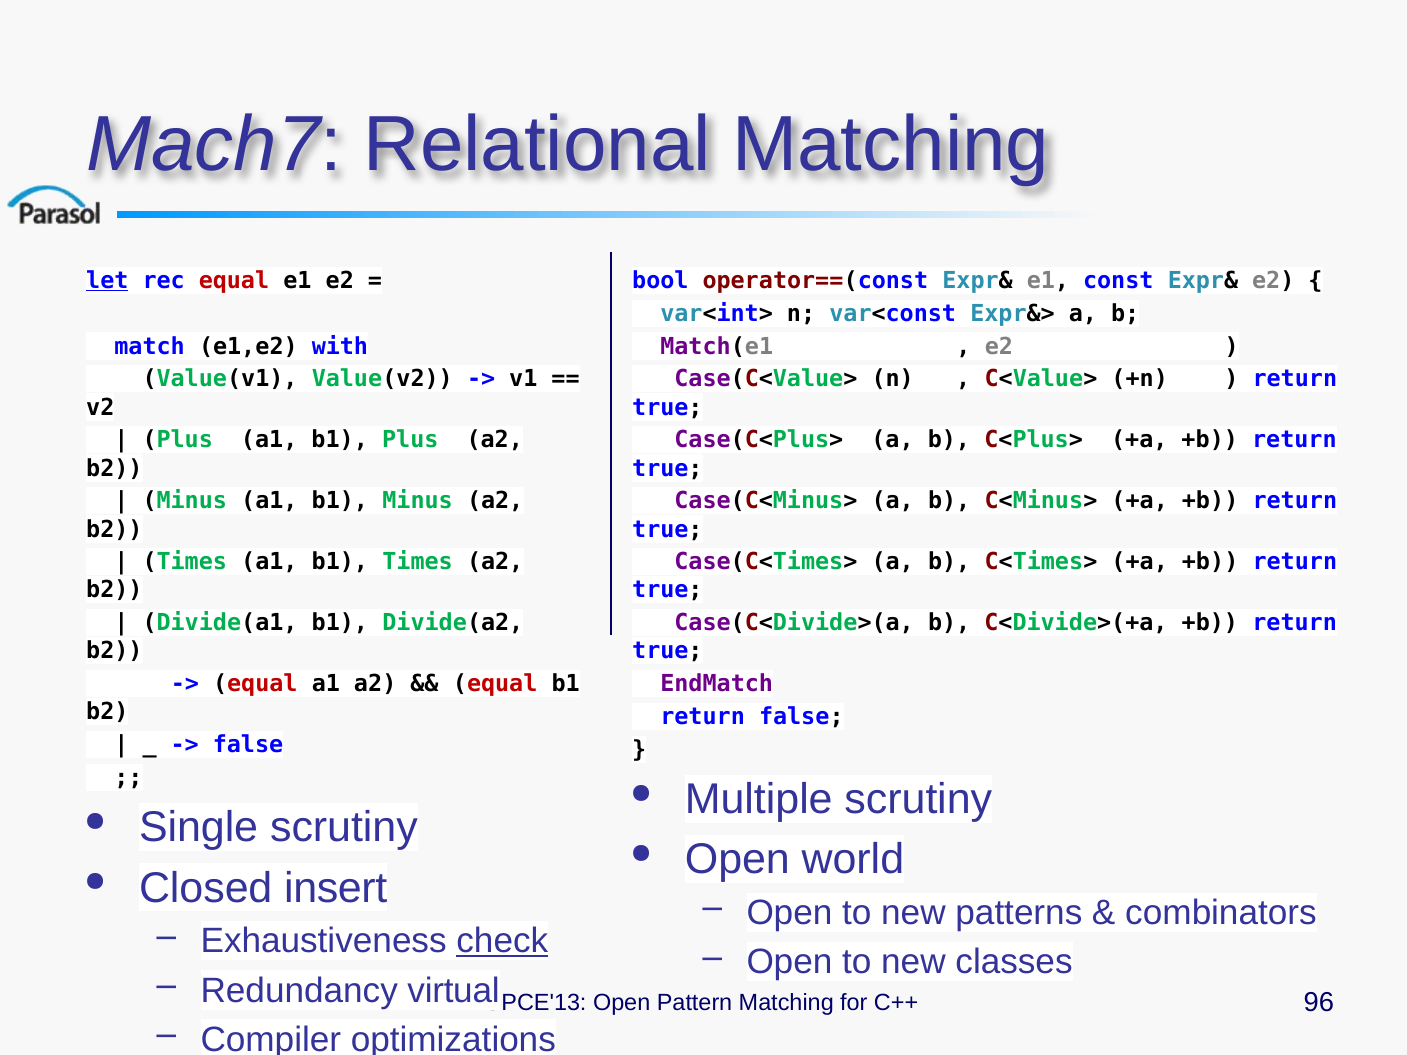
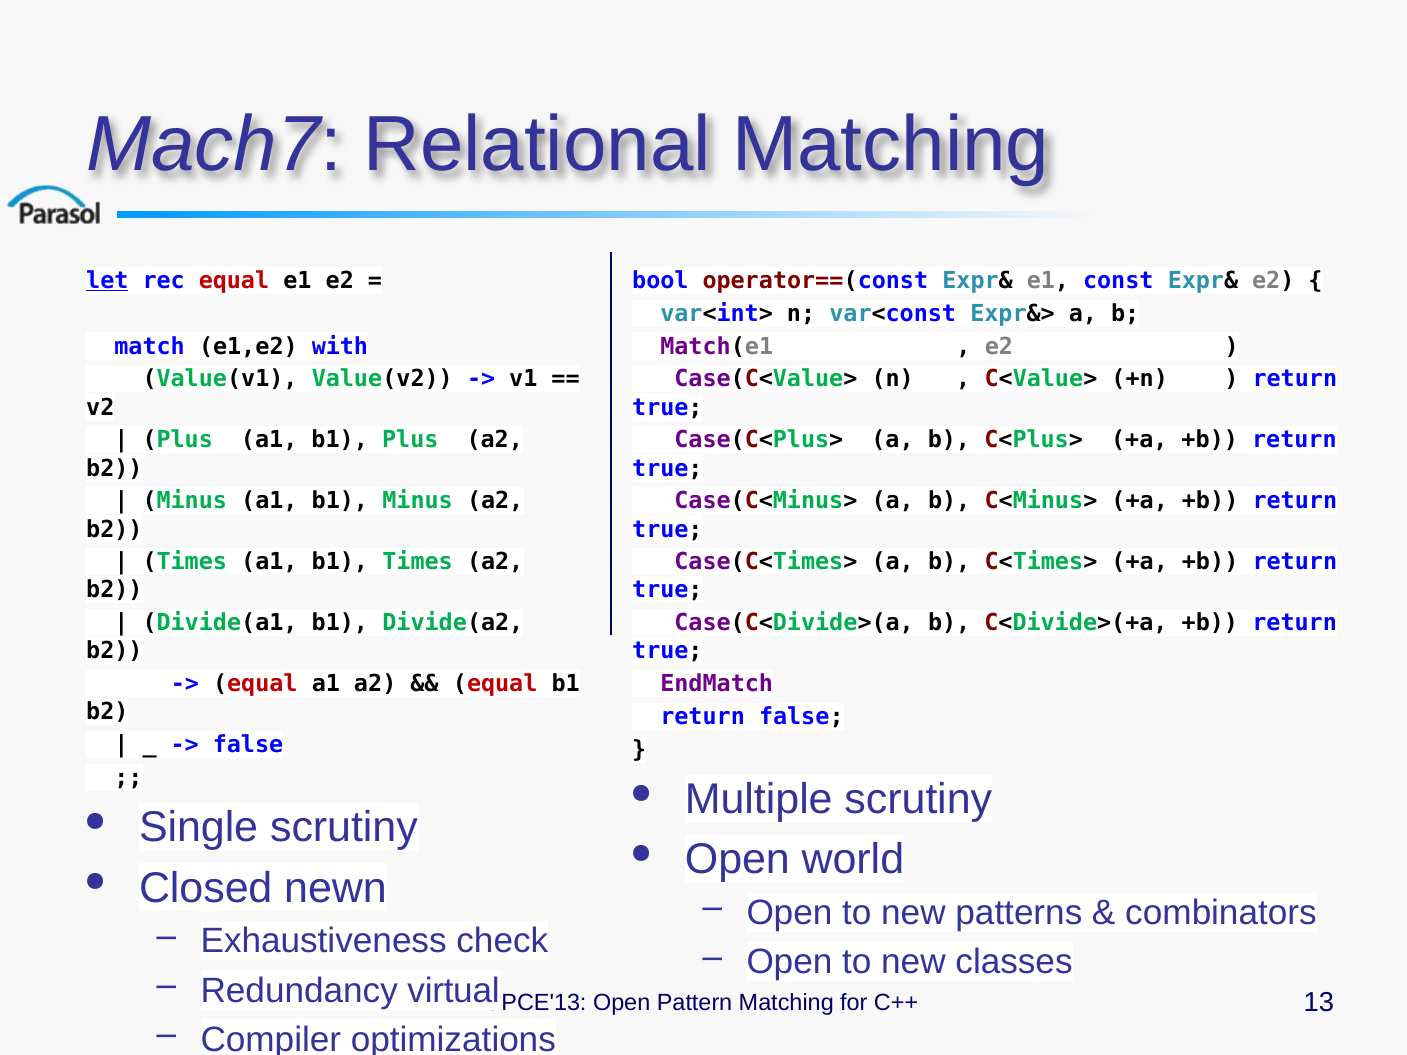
insert: insert -> newn (336, 888)
check underline: present -> none (502, 941)
96: 96 -> 13 (1319, 1003)
